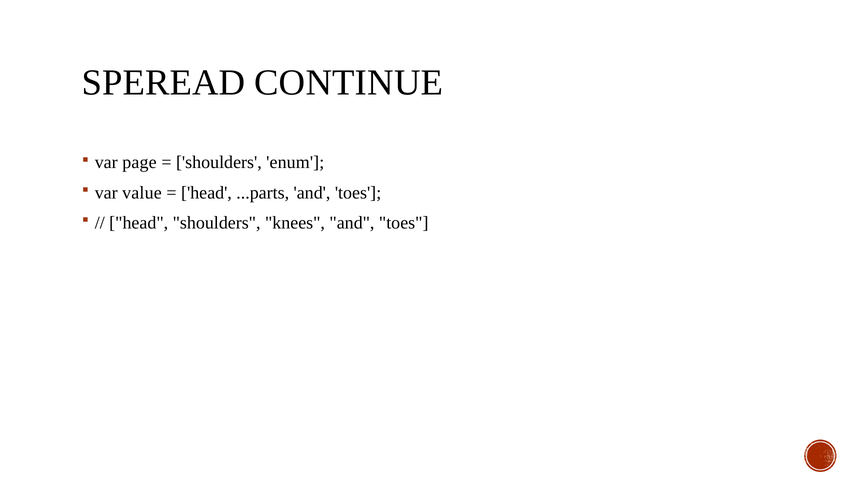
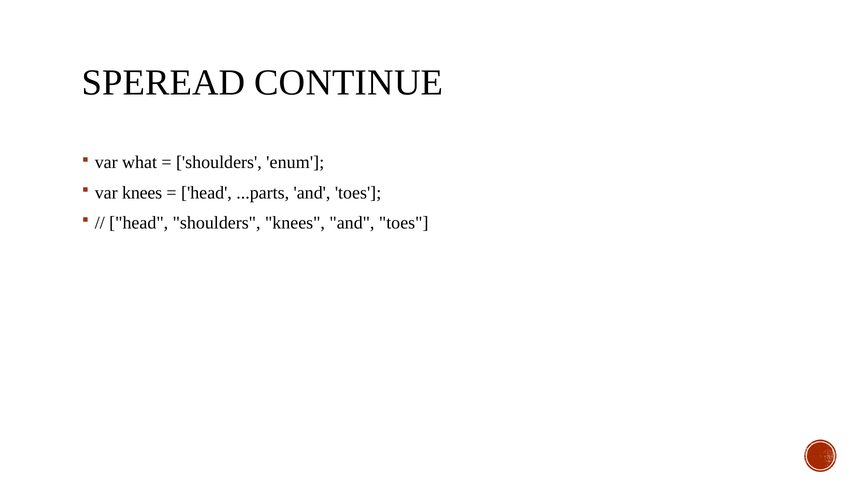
page: page -> what (140, 162)
var value: value -> knees (142, 193)
